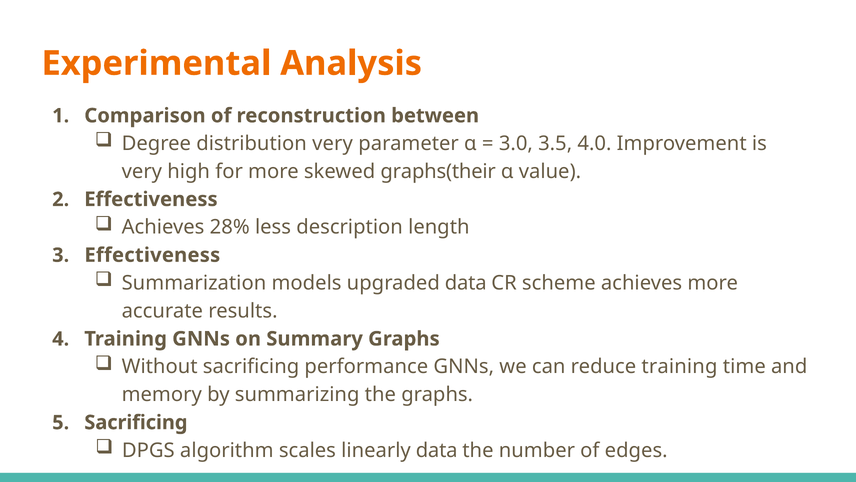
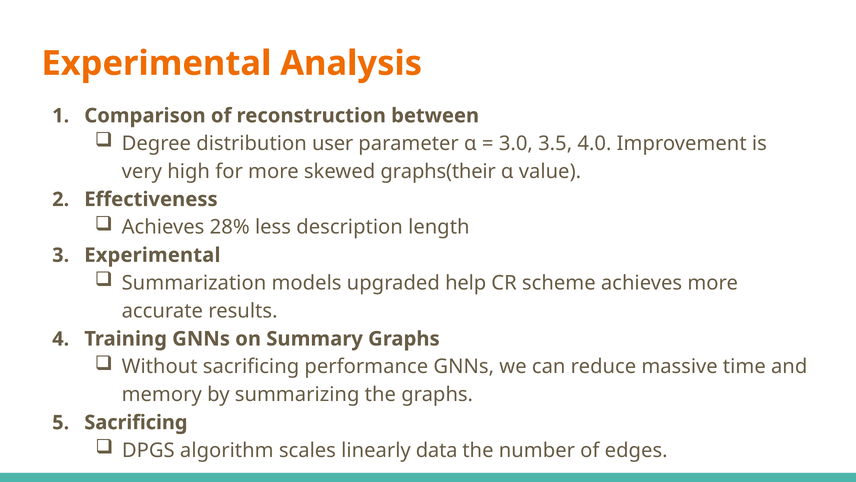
distribution very: very -> user (333, 143)
Effectiveness: Effectiveness -> Experimental (152, 255)
upgraded data: data -> help (466, 283)
reduce training: training -> massive (680, 366)
